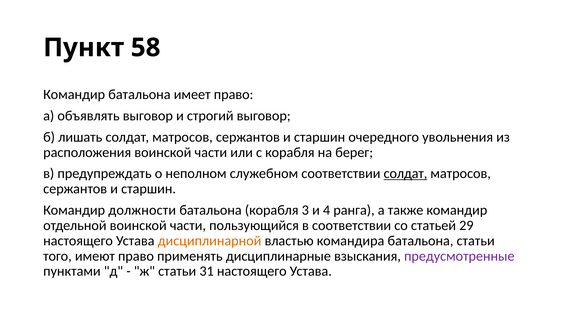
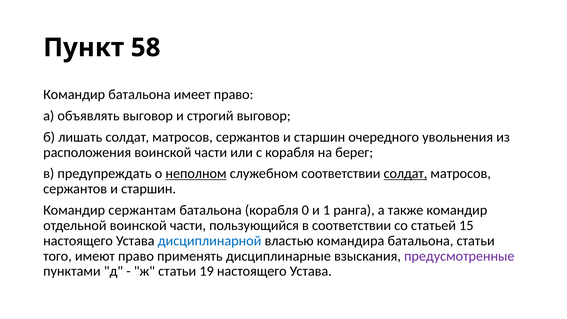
неполном underline: none -> present (196, 174)
должности: должности -> сержантам (142, 210)
3: 3 -> 0 (305, 210)
4: 4 -> 1 (327, 210)
29: 29 -> 15 (466, 225)
дисциплинарной colour: orange -> blue (210, 241)
31: 31 -> 19 (207, 271)
